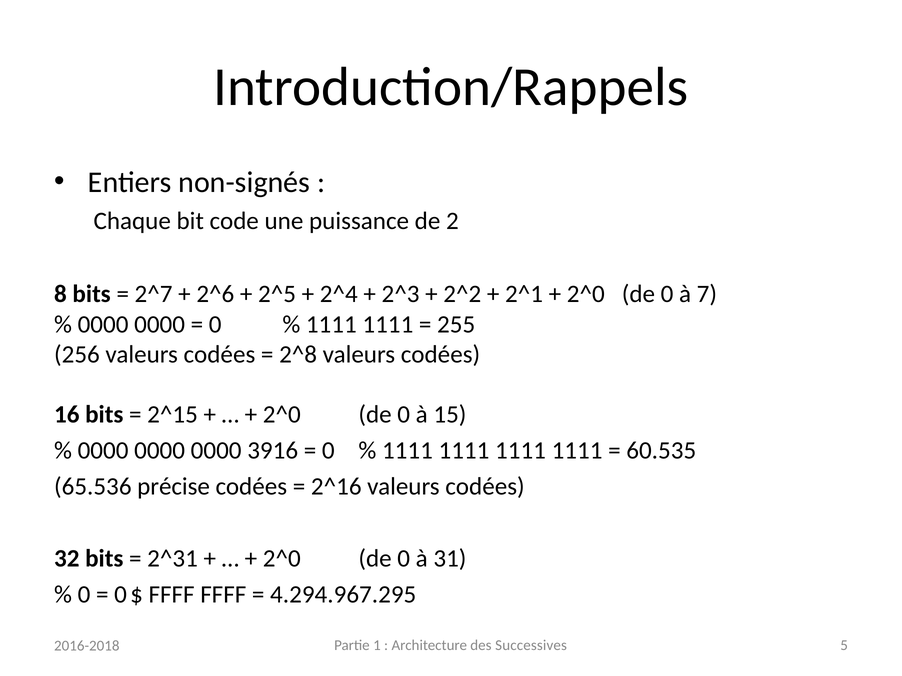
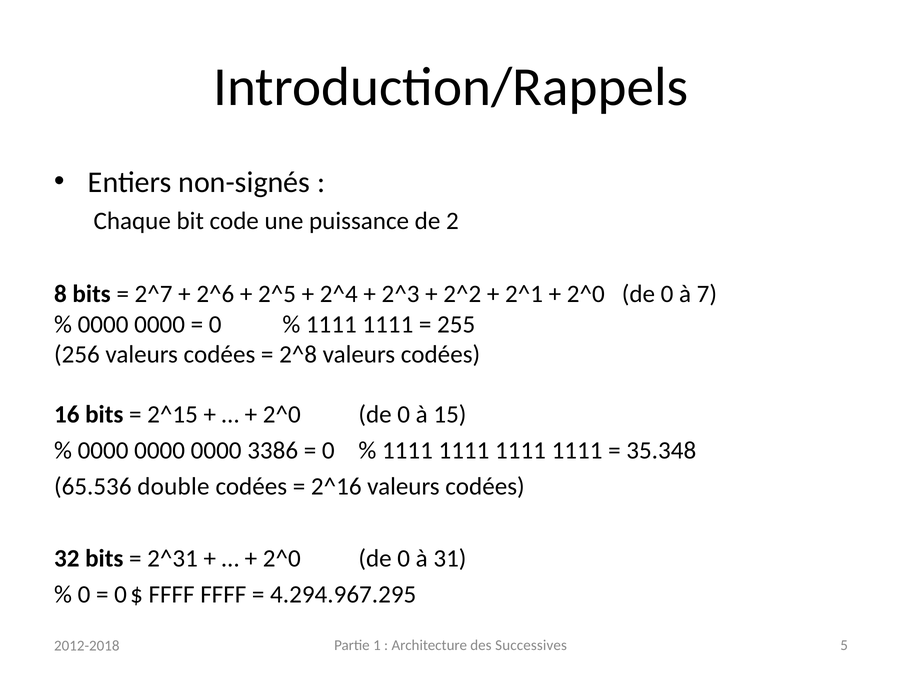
3916: 3916 -> 3386 (273, 451)
60.535: 60.535 -> 35.348 (661, 451)
précise: précise -> double (173, 487)
2016-2018: 2016-2018 -> 2012-2018 (87, 646)
